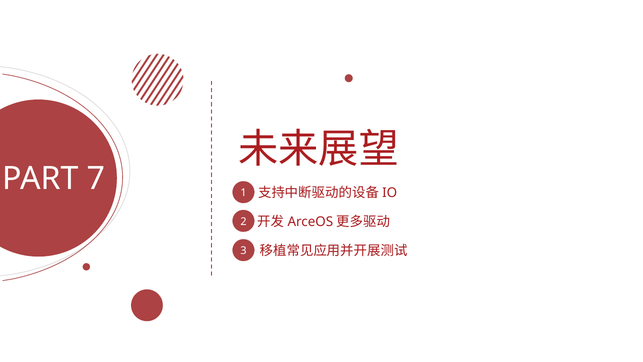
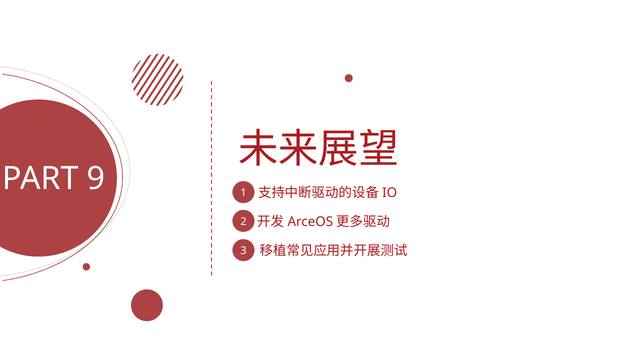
7: 7 -> 9 (96, 179)
